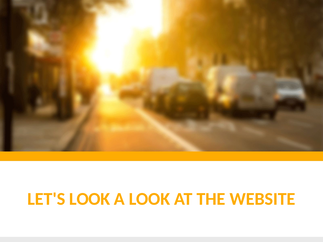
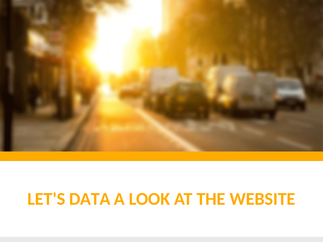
LET'S LOOK: LOOK -> DATA (90, 199)
